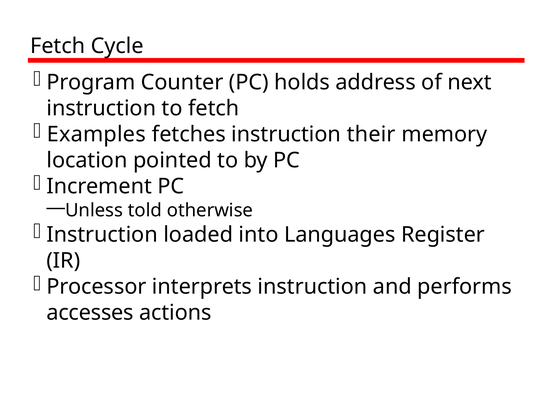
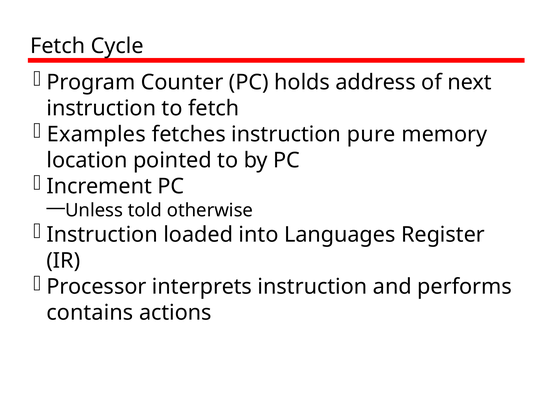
their: their -> pure (371, 134)
accesses: accesses -> contains (90, 313)
